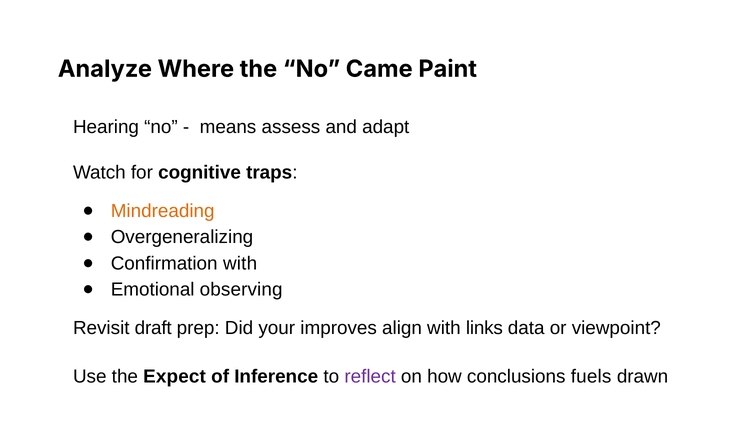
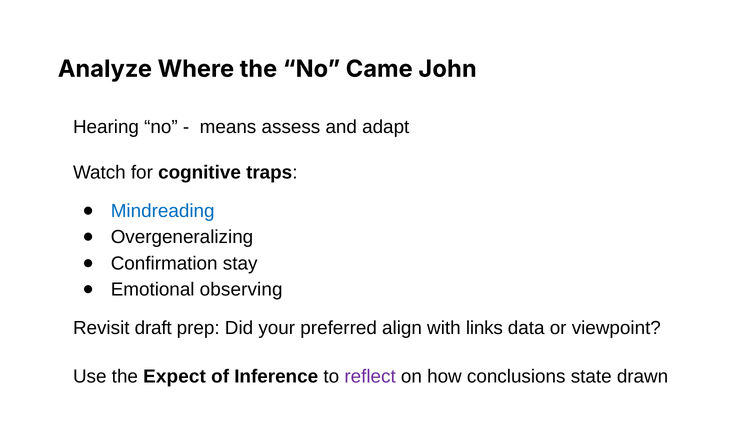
Paint: Paint -> John (448, 69)
Mindreading colour: orange -> blue (163, 211)
Confirmation with: with -> stay (240, 263)
improves: improves -> preferred (339, 328)
fuels: fuels -> state (591, 376)
